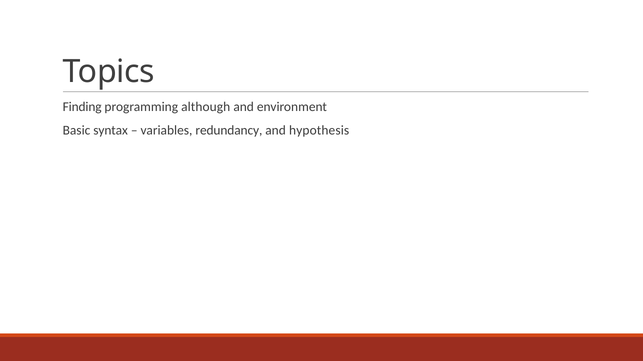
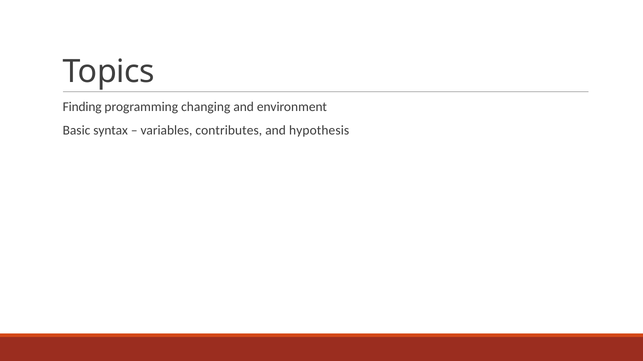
although: although -> changing (206, 107)
redundancy: redundancy -> contributes (229, 131)
